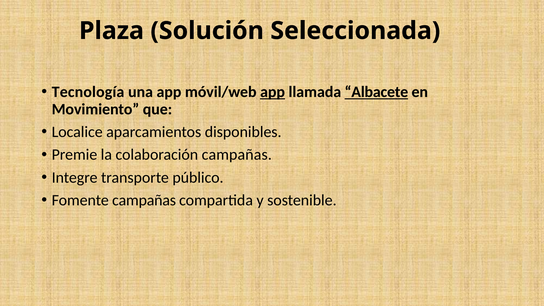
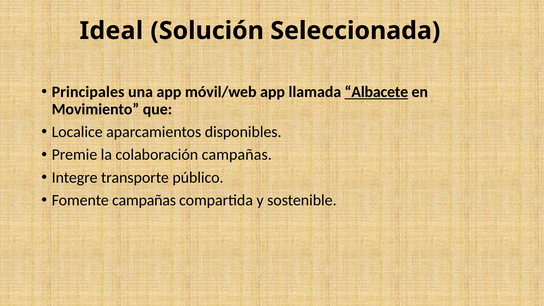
Plaza: Plaza -> Ideal (111, 31)
Tecnología: Tecnología -> Principales (88, 92)
app underline: present -> none (273, 92)
